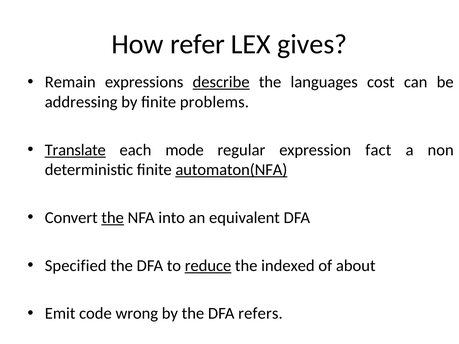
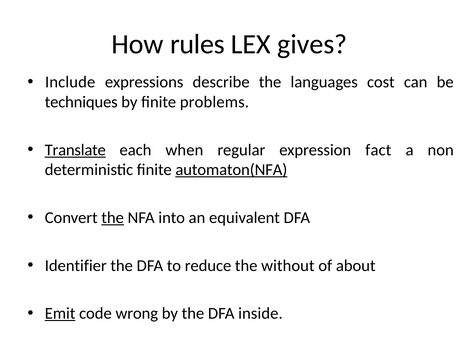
refer: refer -> rules (197, 44)
Remain: Remain -> Include (70, 82)
describe underline: present -> none (221, 82)
addressing: addressing -> techniques (81, 102)
mode: mode -> when (184, 150)
Specified: Specified -> Identifier (76, 266)
reduce underline: present -> none (208, 266)
indexed: indexed -> without (288, 266)
Emit underline: none -> present (60, 314)
refers: refers -> inside (260, 314)
